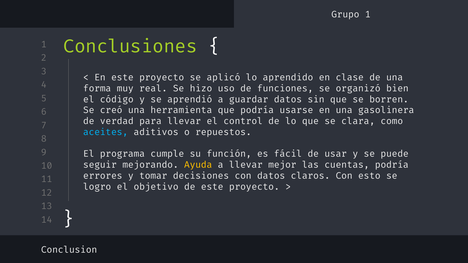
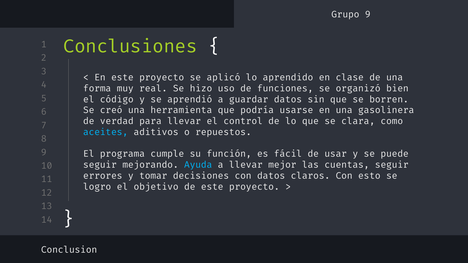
Grupo 1: 1 -> 9 (368, 14)
Ayuda colour: yellow -> light blue (198, 165)
cuentas podría: podría -> seguir (392, 165)
